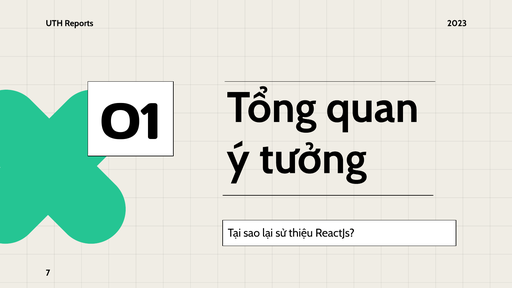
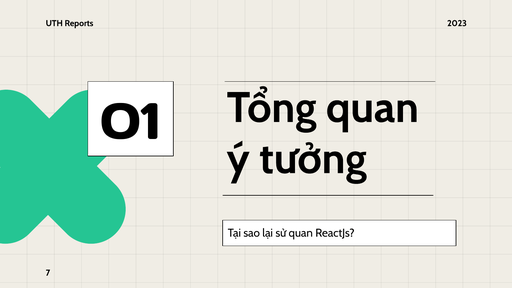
sử thiệu: thiệu -> quan (301, 233)
